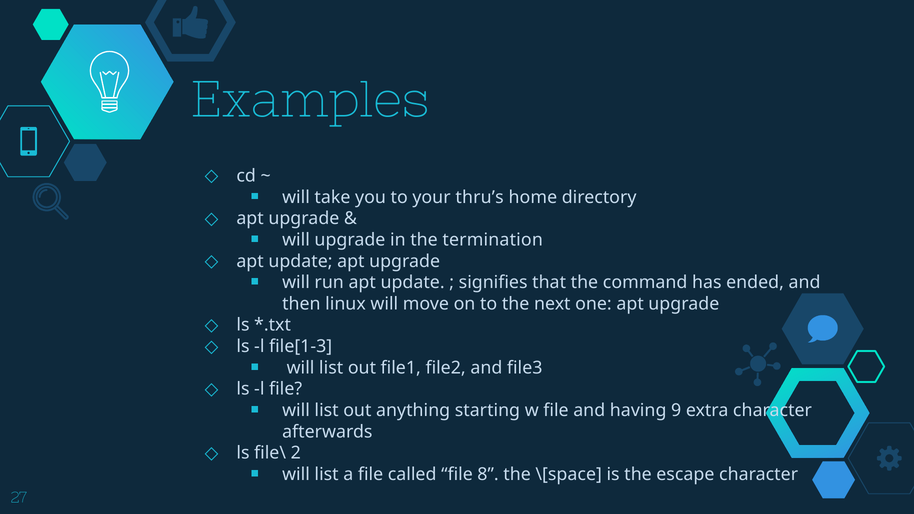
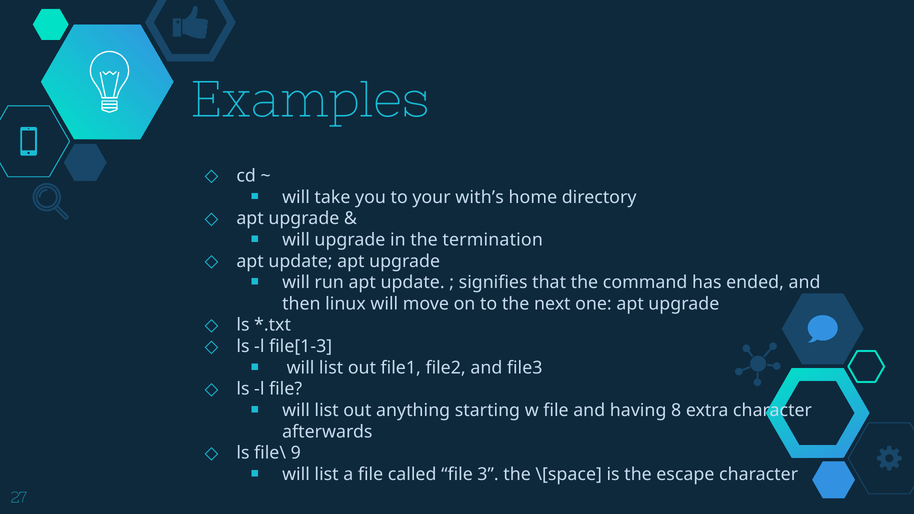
thru’s: thru’s -> with’s (480, 197)
9: 9 -> 8 (676, 411)
2: 2 -> 9 (296, 453)
8: 8 -> 3 (488, 475)
